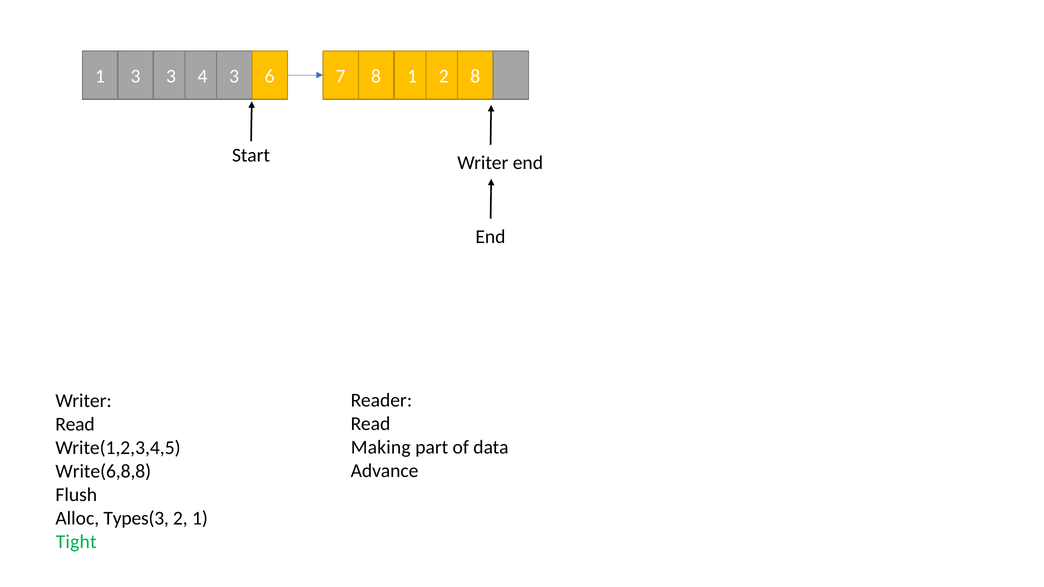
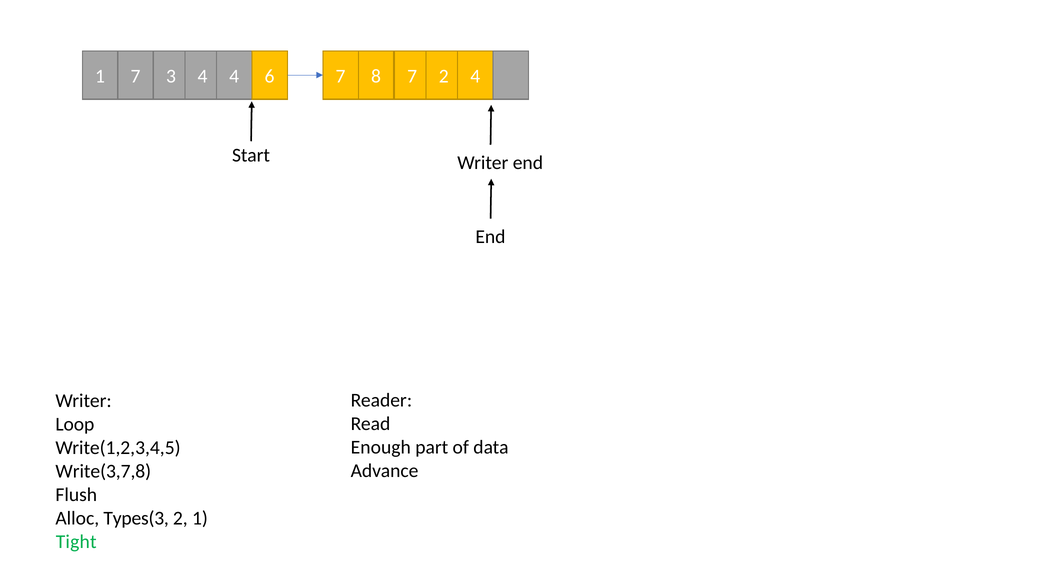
1 3: 3 -> 7 (136, 76)
4 3: 3 -> 4 (234, 76)
8 1: 1 -> 7 (412, 76)
2 8: 8 -> 4 (475, 76)
Read: Read -> Loop (75, 425)
Making: Making -> Enough (381, 447)
Write(6,8,8: Write(6,8,8 -> Write(3,7,8 (103, 472)
